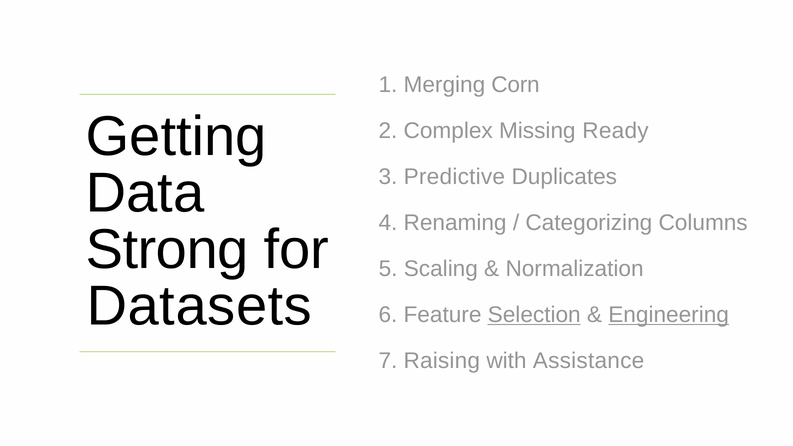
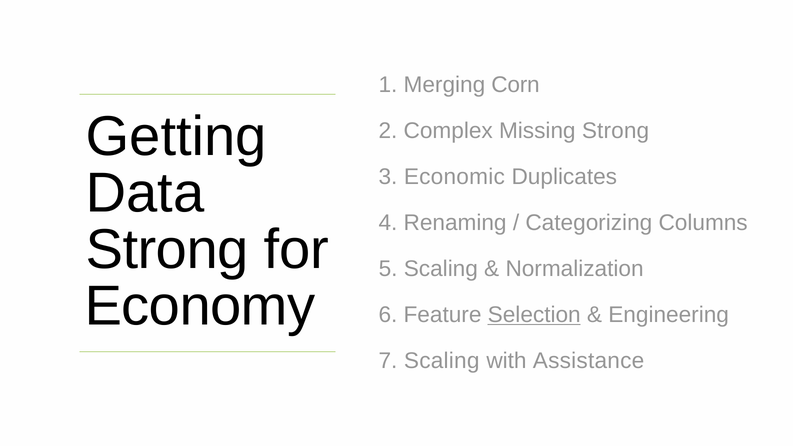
Missing Ready: Ready -> Strong (616, 131)
Predictive: Predictive -> Economic (454, 177)
Datasets: Datasets -> Economy (200, 306)
Engineering underline: present -> none (669, 315)
7 Raising: Raising -> Scaling (442, 361)
